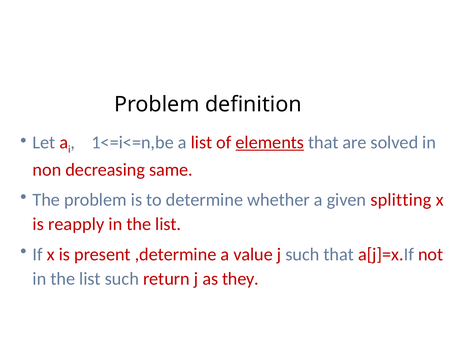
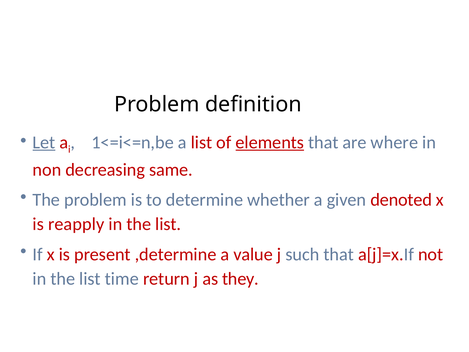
Let underline: none -> present (44, 142)
solved: solved -> where (394, 142)
splitting: splitting -> denoted (401, 200)
list such: such -> time (122, 279)
